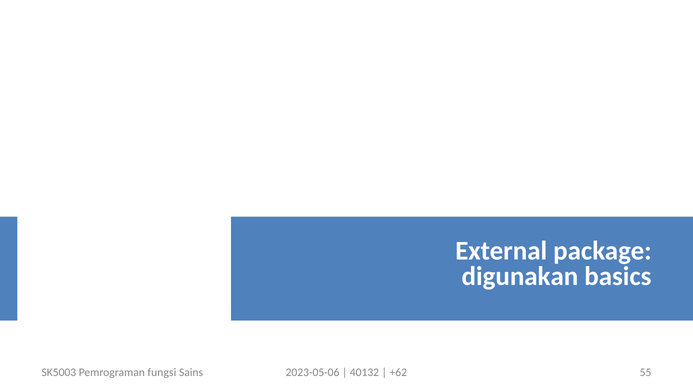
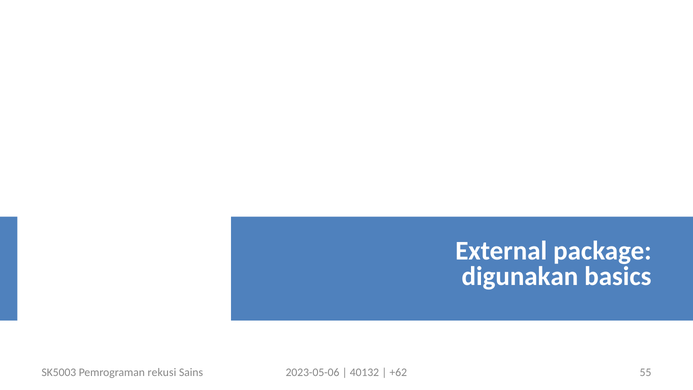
fungsi: fungsi -> rekusi (162, 372)
